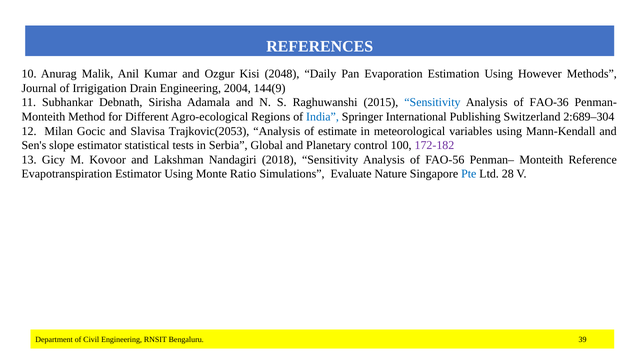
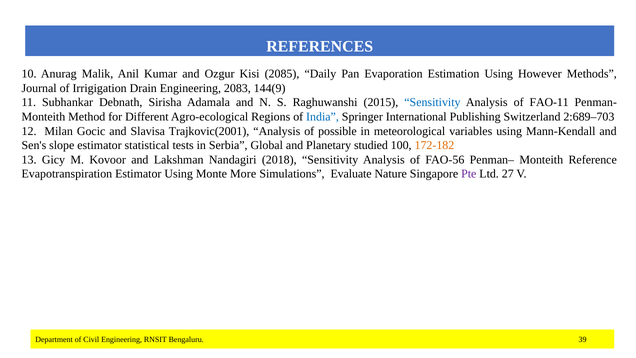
2048: 2048 -> 2085 (282, 74)
2004: 2004 -> 2083 (237, 88)
FAO-36: FAO-36 -> FAO-11 (549, 102)
2:689–304: 2:689–304 -> 2:689–703 (589, 117)
Trajkovic(2053: Trajkovic(2053 -> Trajkovic(2001 (209, 131)
estimate: estimate -> possible (337, 131)
control: control -> studied (371, 145)
172-182 colour: purple -> orange (434, 145)
Ratio: Ratio -> More (243, 174)
Pte colour: blue -> purple (469, 174)
28: 28 -> 27 (508, 174)
